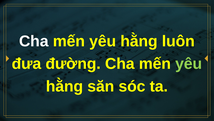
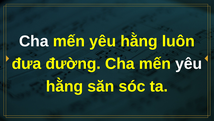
yêu colour: light green -> white (189, 63)
